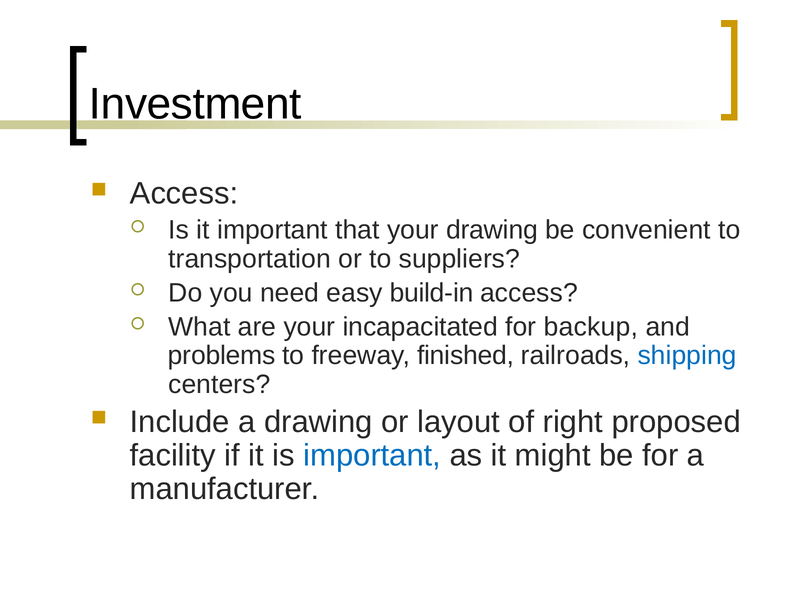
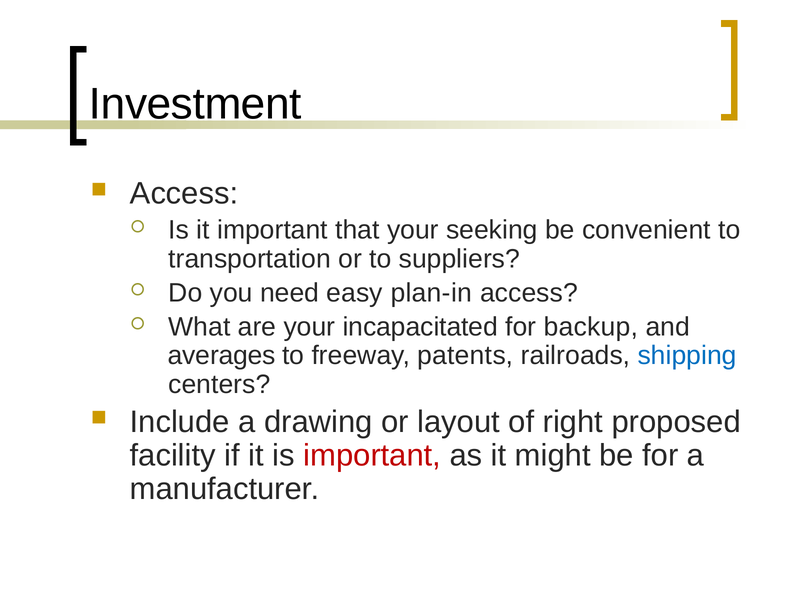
your drawing: drawing -> seeking (492, 230)
build-in: build-in -> plan-in (431, 293)
problems: problems -> averages (222, 355)
finished: finished -> patents (465, 355)
important colour: blue -> red (372, 455)
